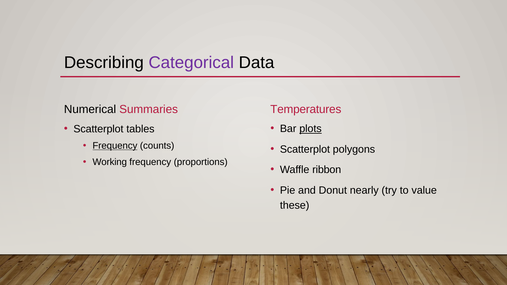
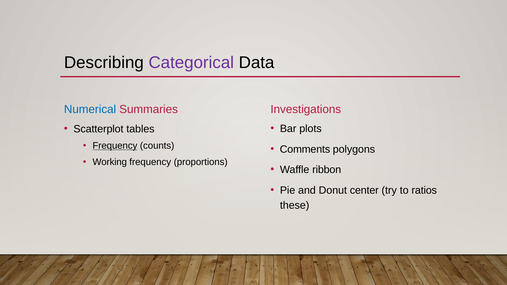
Numerical colour: black -> blue (90, 109)
Temperatures: Temperatures -> Investigations (306, 109)
plots underline: present -> none (310, 129)
Scatterplot: Scatterplot -> Comments (305, 149)
nearly: nearly -> center (364, 190)
value: value -> ratios (424, 190)
